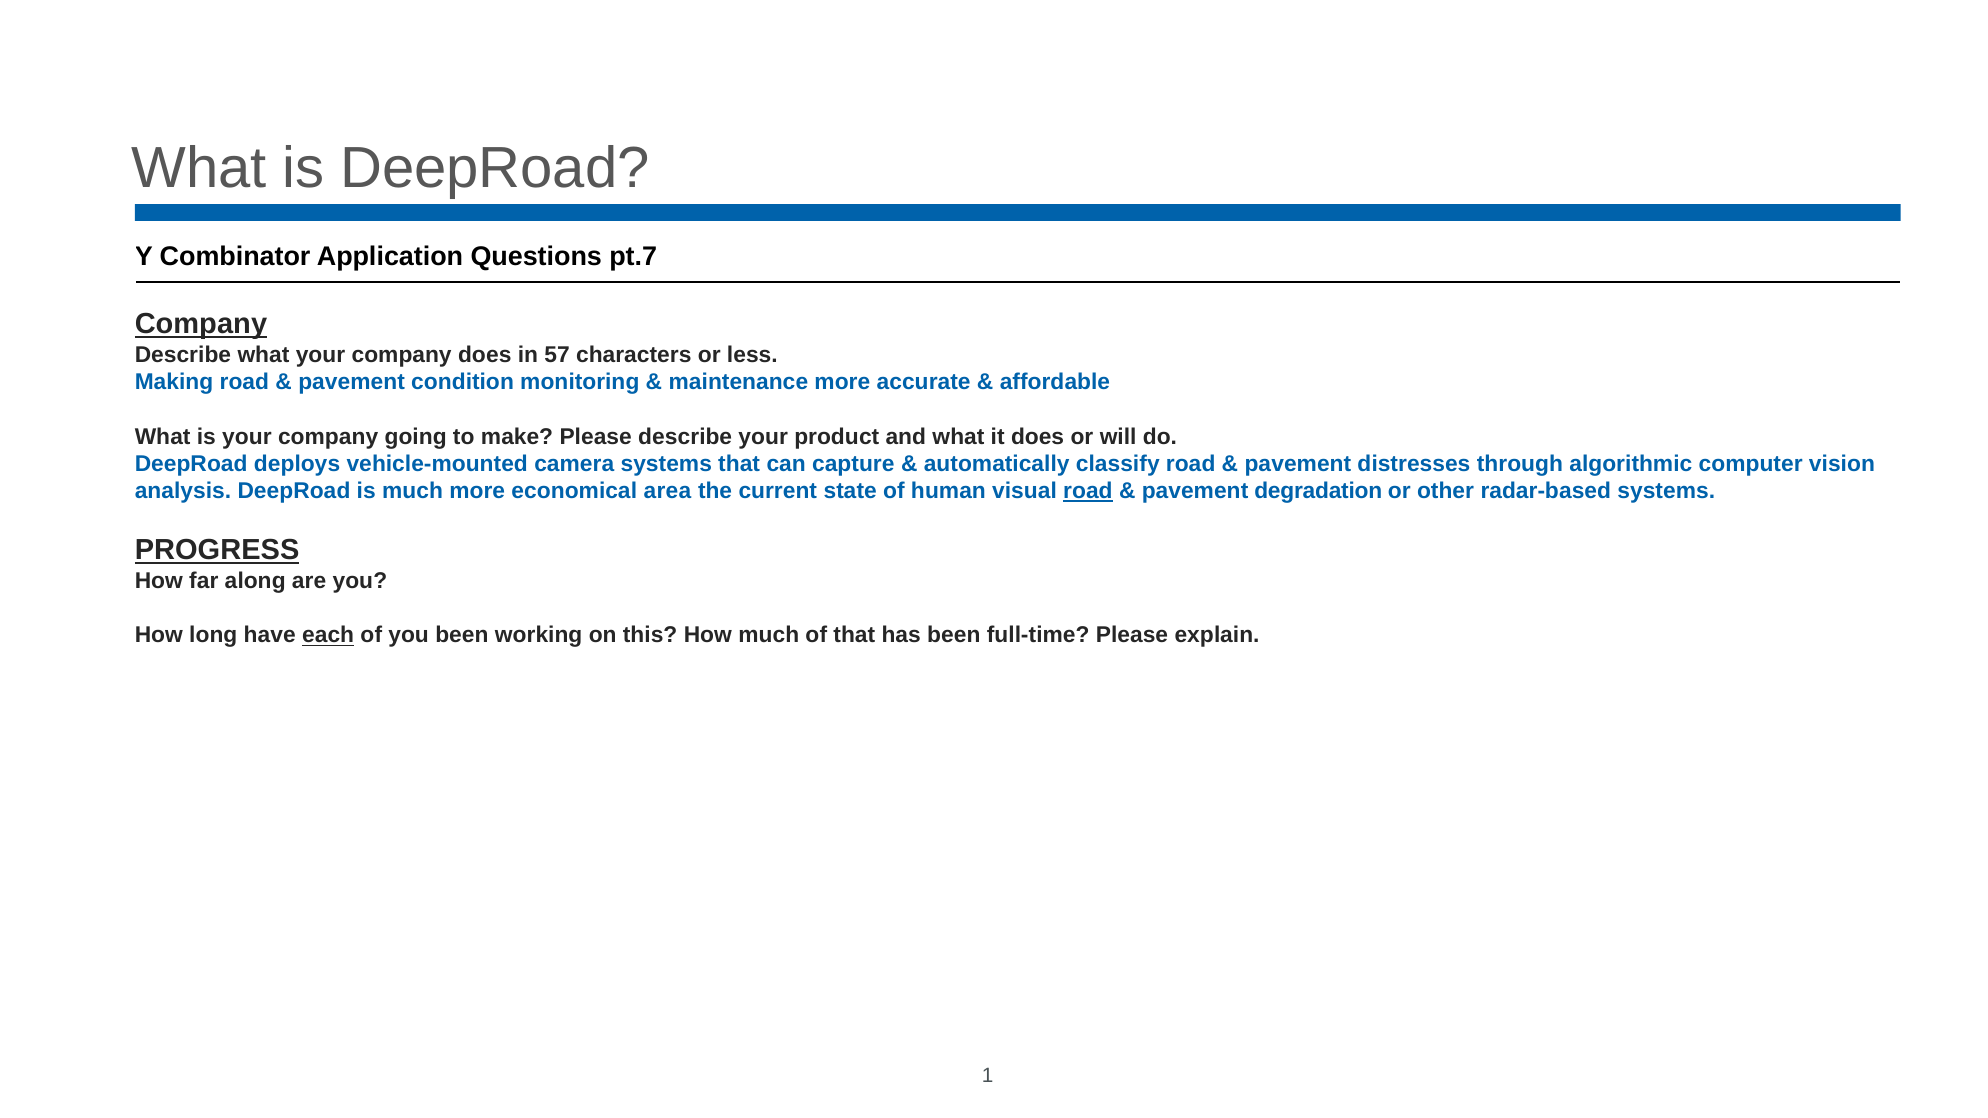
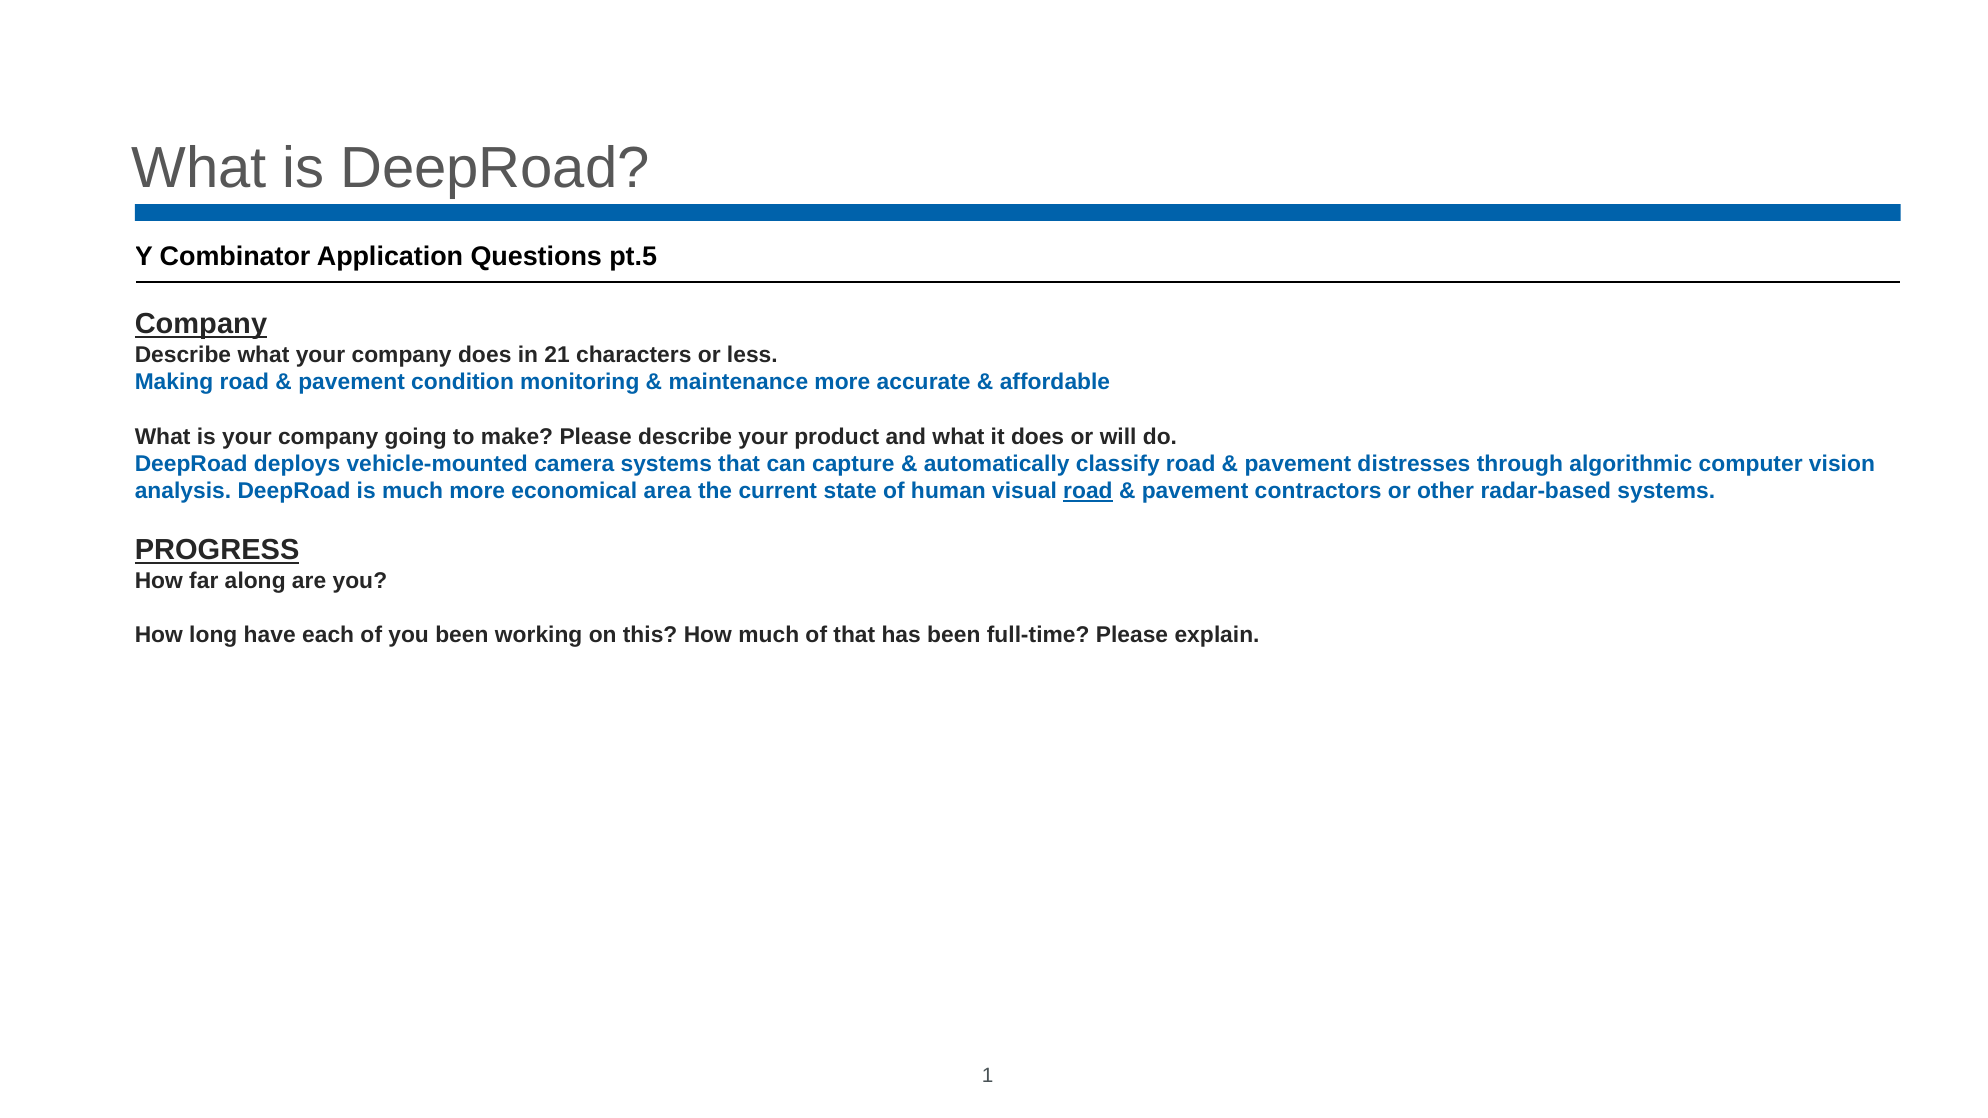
pt.7: pt.7 -> pt.5 (633, 256)
57: 57 -> 21 (557, 355)
degradation: degradation -> contractors (1318, 491)
each underline: present -> none (328, 636)
